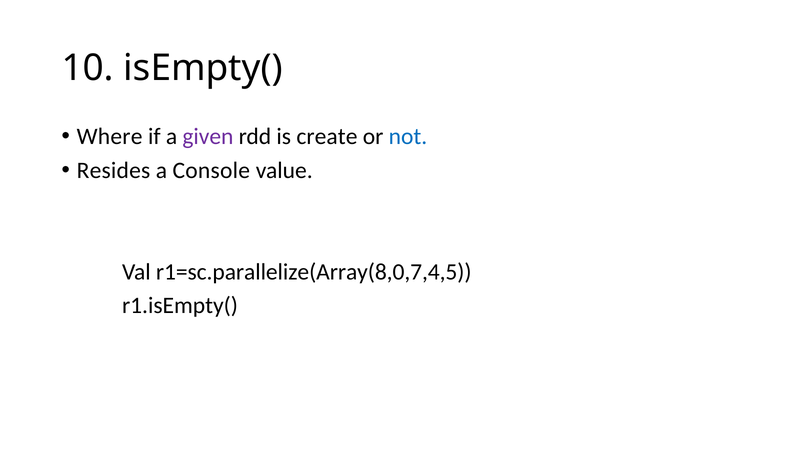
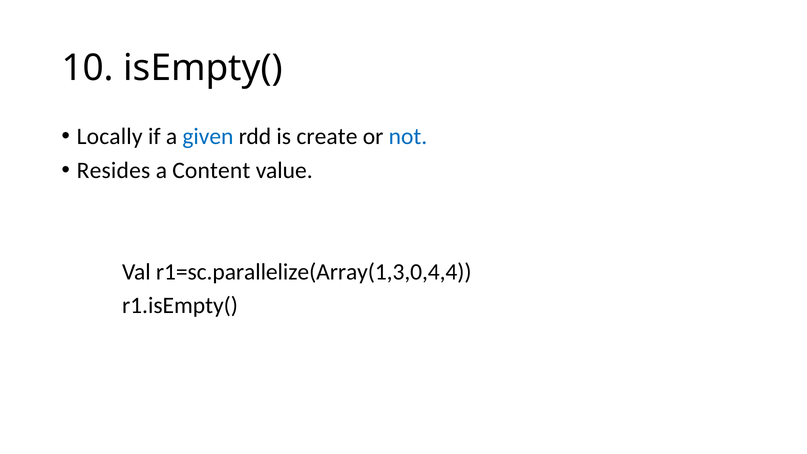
Where: Where -> Locally (110, 136)
given colour: purple -> blue (208, 136)
Console: Console -> Content (211, 170)
r1=sc.parallelize(Array(8,0,7,4,5: r1=sc.parallelize(Array(8,0,7,4,5 -> r1=sc.parallelize(Array(1,3,0,4,4 (314, 272)
